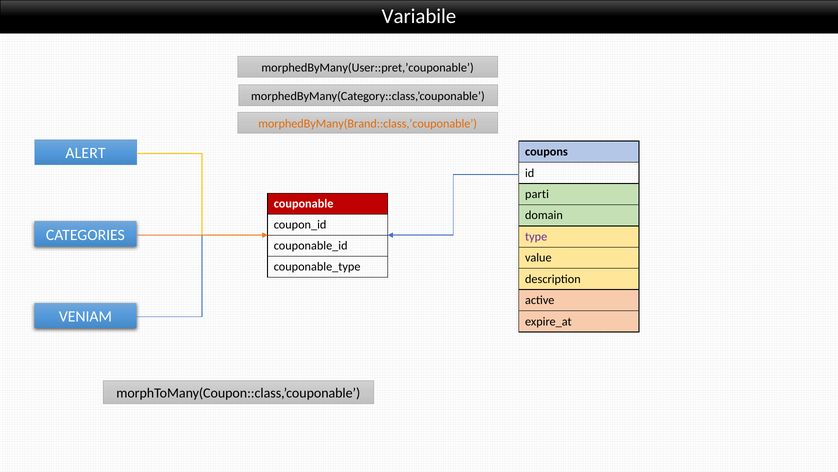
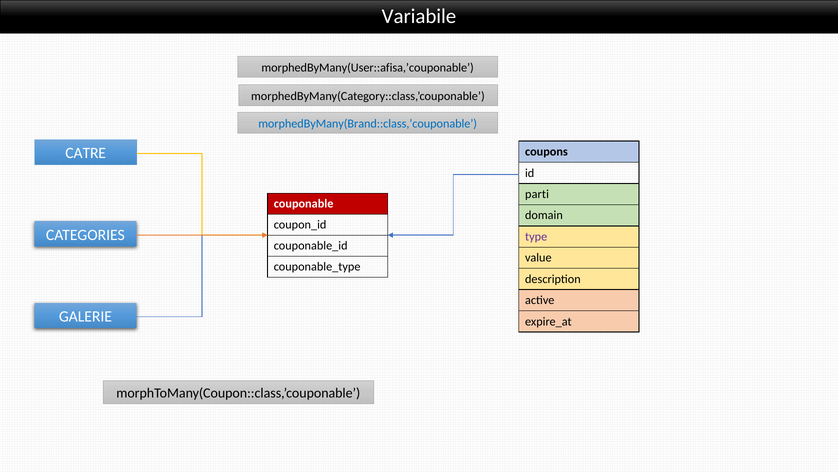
morphedByMany(User::pret,’couponable: morphedByMany(User::pret,’couponable -> morphedByMany(User::afisa,’couponable (368, 68)
morphedByMany(Brand::class,’couponable colour: orange -> blue (368, 124)
ALERT: ALERT -> CATRE (86, 153)
VENIAM: VENIAM -> GALERIE (85, 316)
